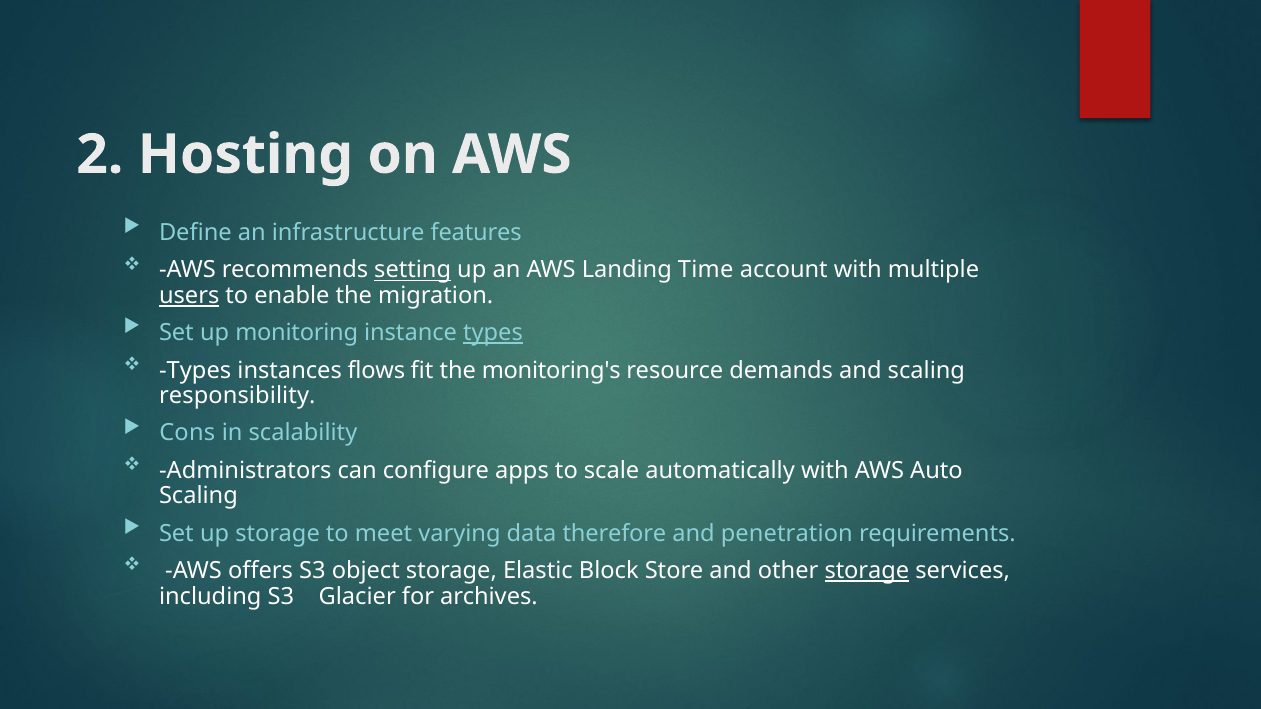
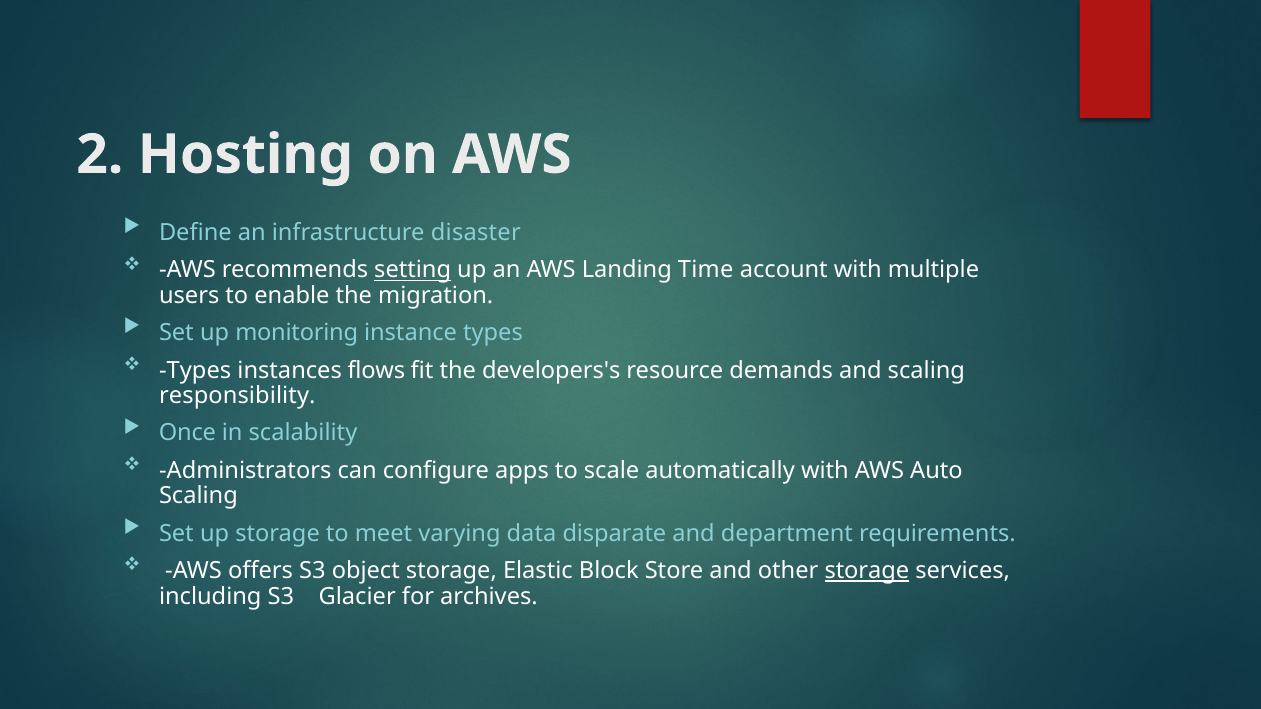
features: features -> disaster (476, 233)
users underline: present -> none (189, 296)
types underline: present -> none (493, 333)
monitoring's: monitoring's -> developers's (551, 370)
Cons: Cons -> Once (187, 433)
therefore: therefore -> disparate (614, 534)
penetration: penetration -> department (787, 534)
